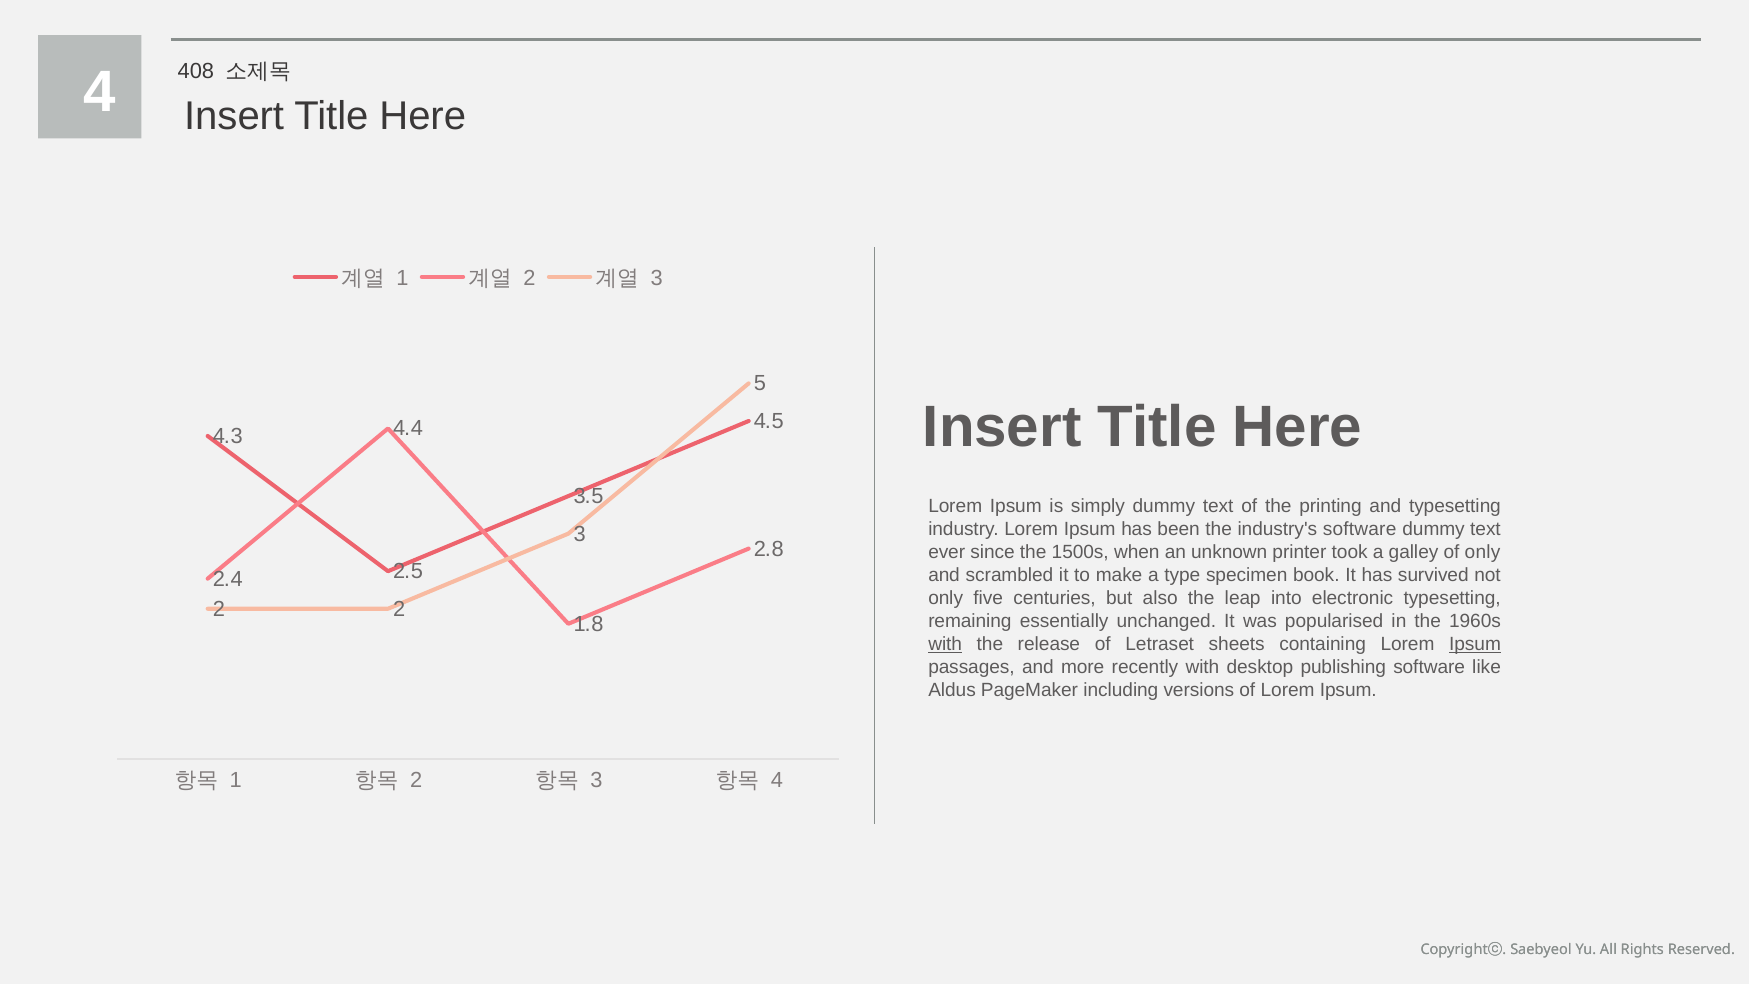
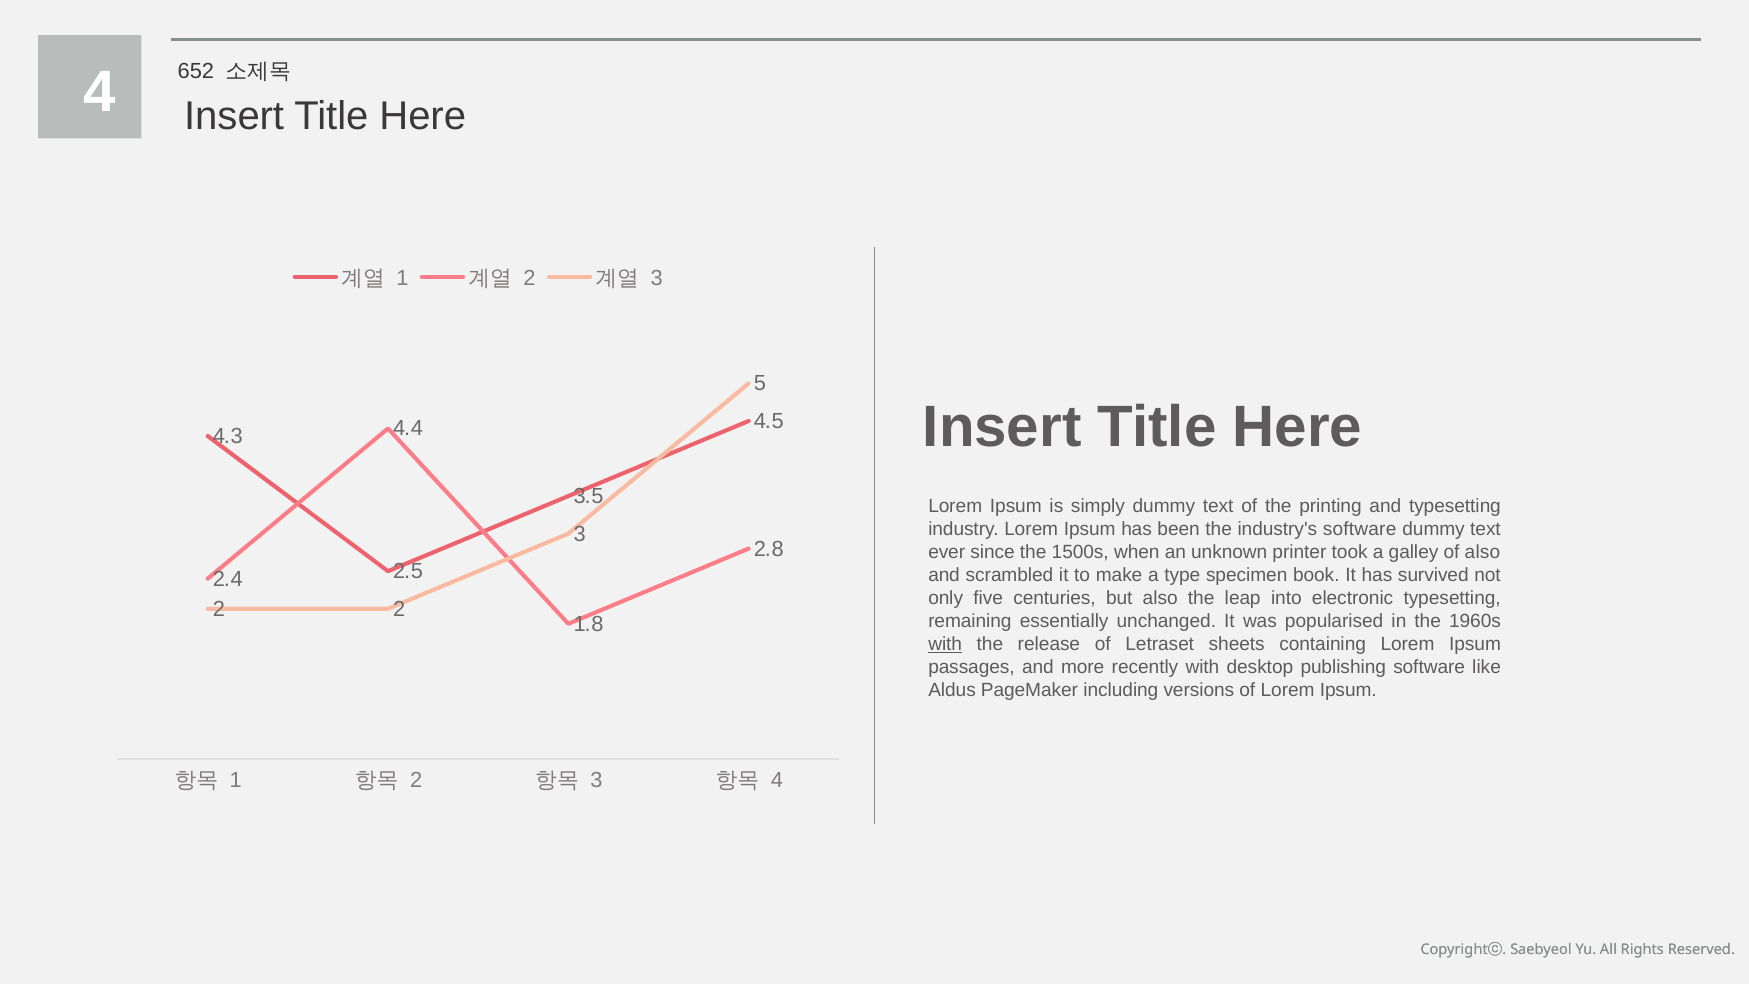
408: 408 -> 652 (196, 71)
of only: only -> also (1483, 552)
Ipsum underline: present -> none (1475, 644)
